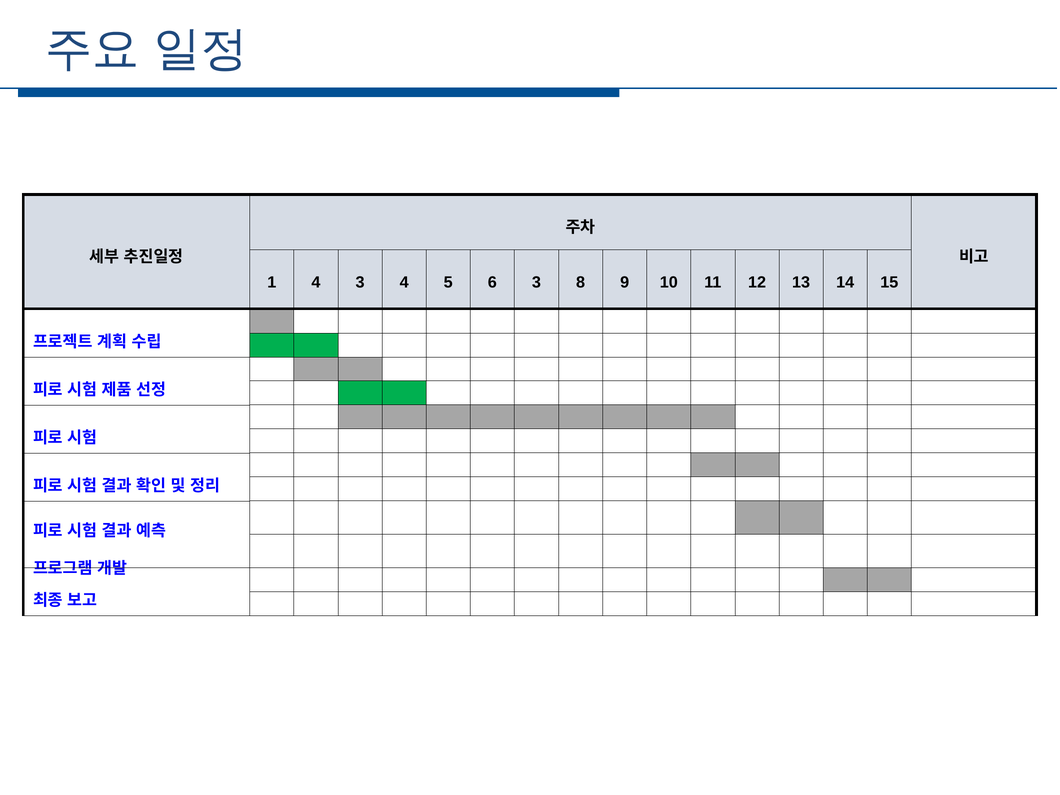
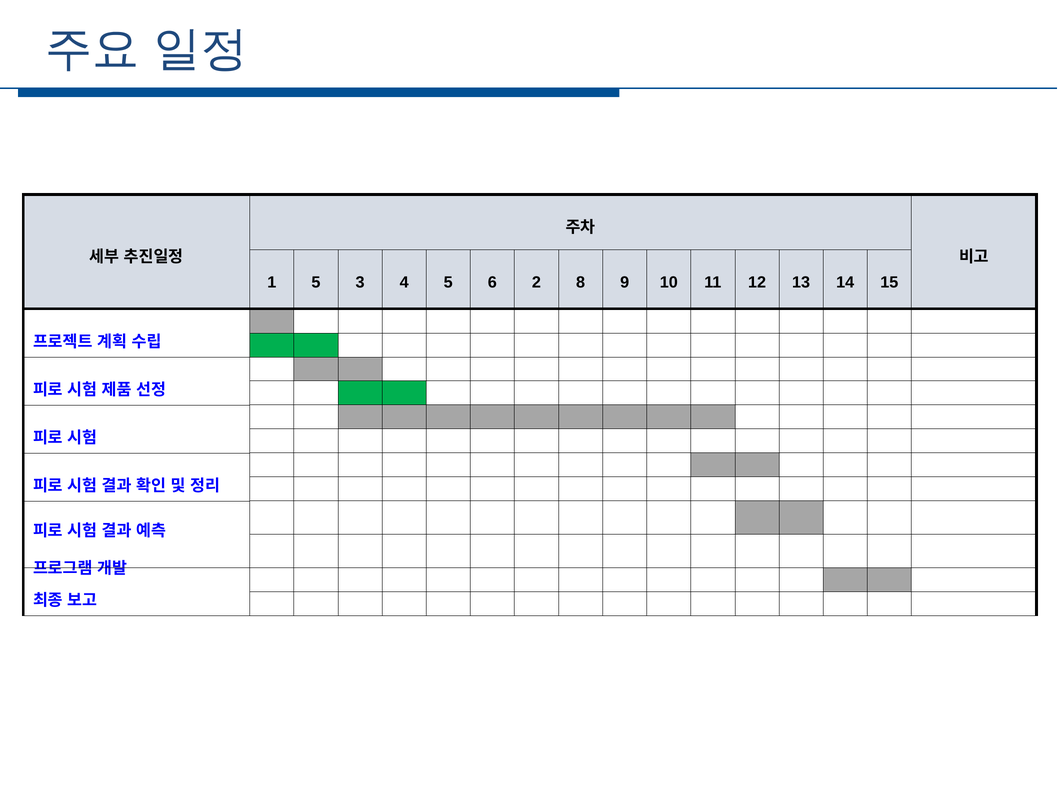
1 4: 4 -> 5 (316, 282)
6 3: 3 -> 2 (536, 282)
